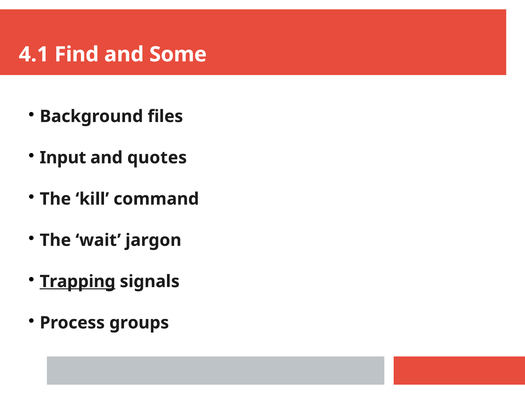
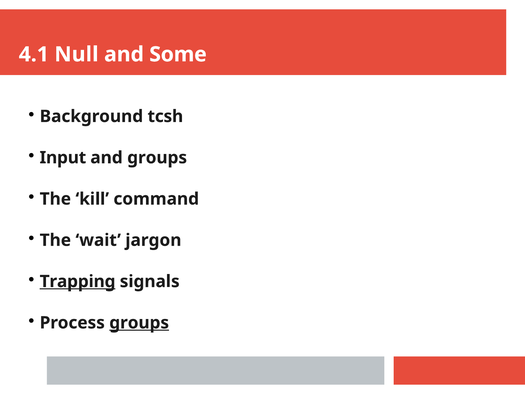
Find: Find -> Null (76, 54)
files: files -> tcsh (165, 116)
and quotes: quotes -> groups (157, 158)
groups underline: none -> present (139, 323)
